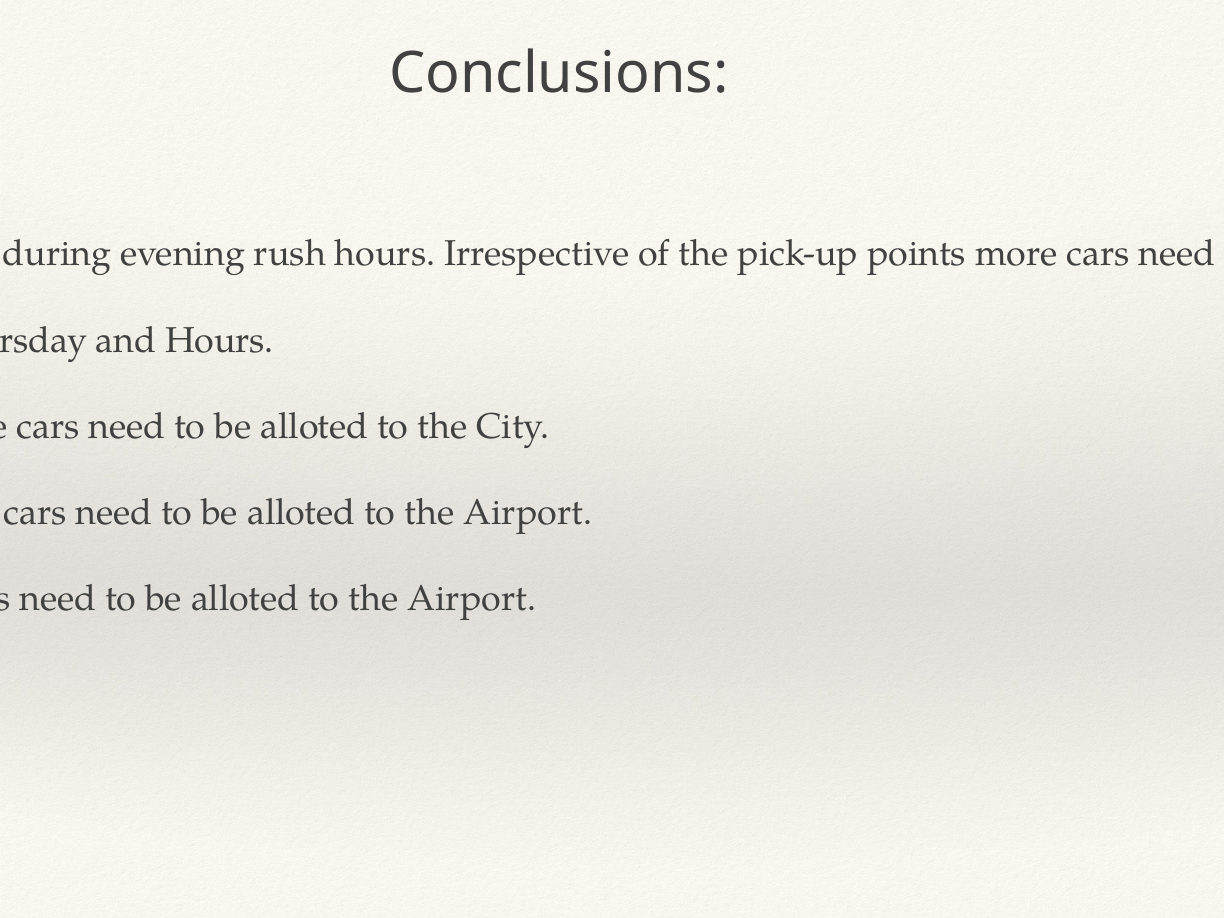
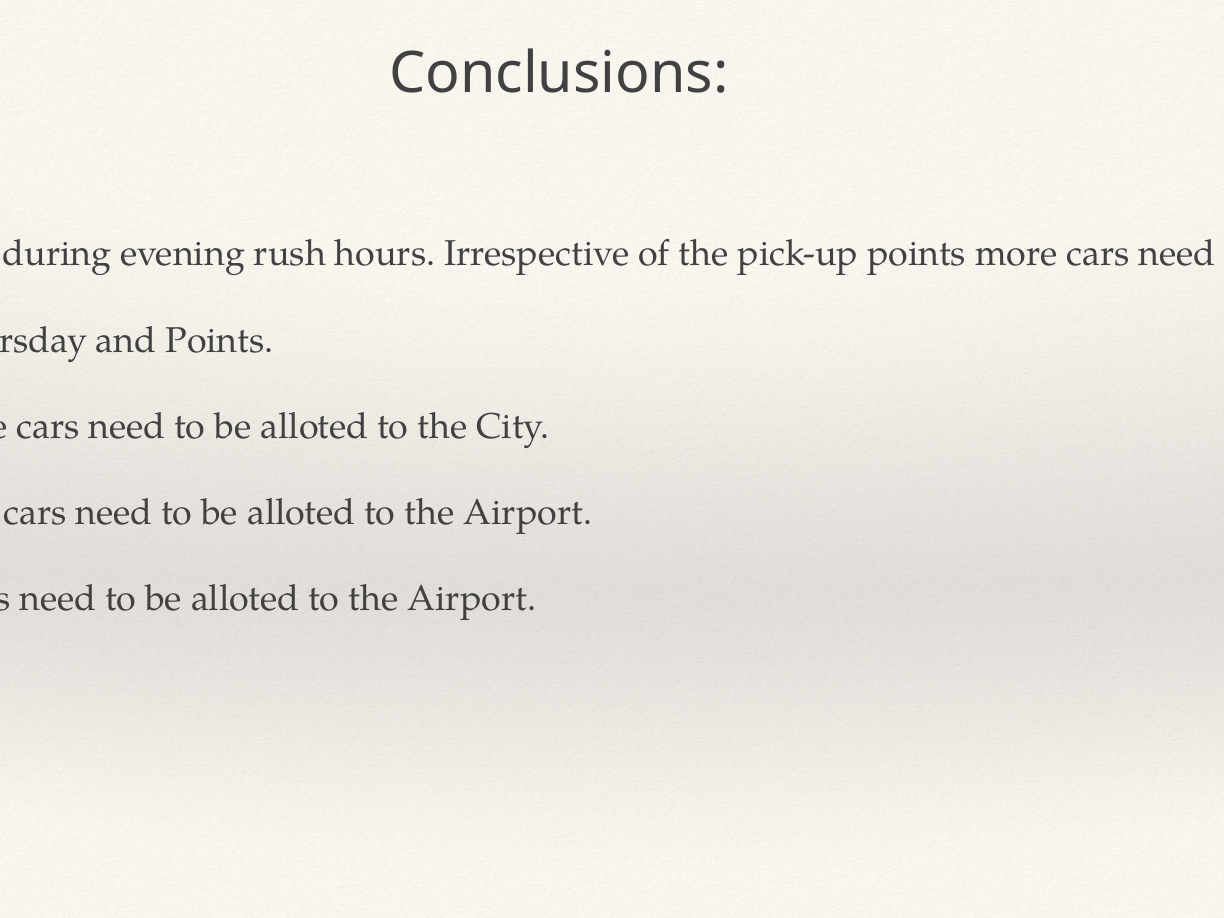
and Hours: Hours -> Points (219, 340)
